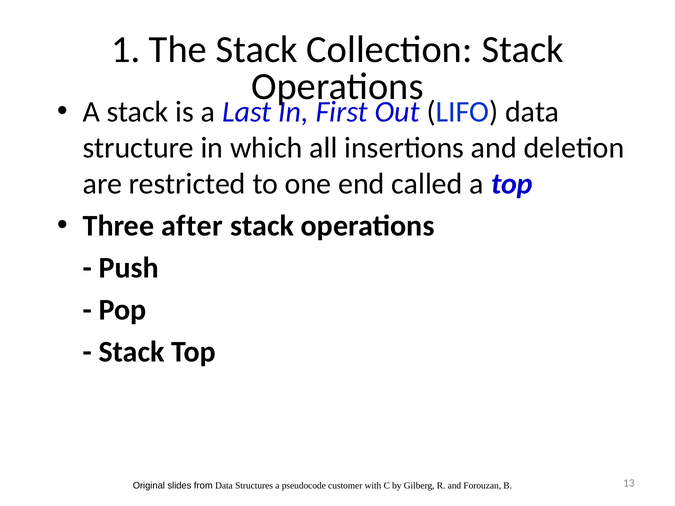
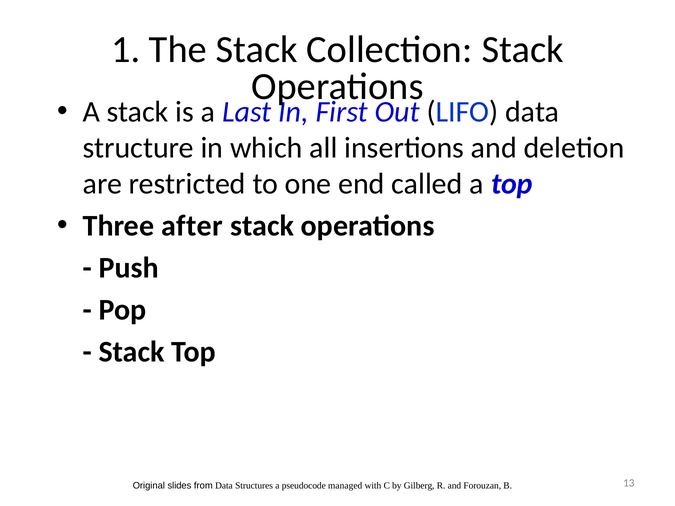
customer: customer -> managed (345, 486)
